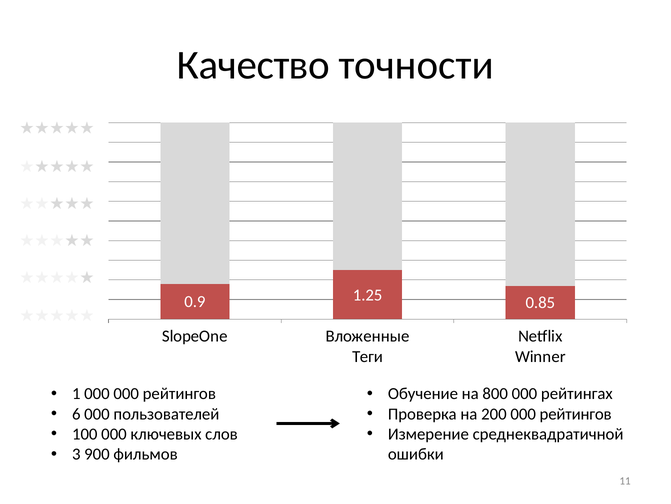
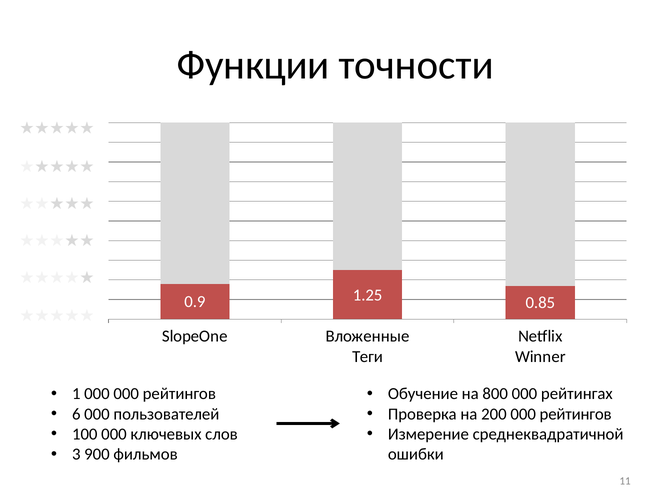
Качество: Качество -> Функции (253, 65)
